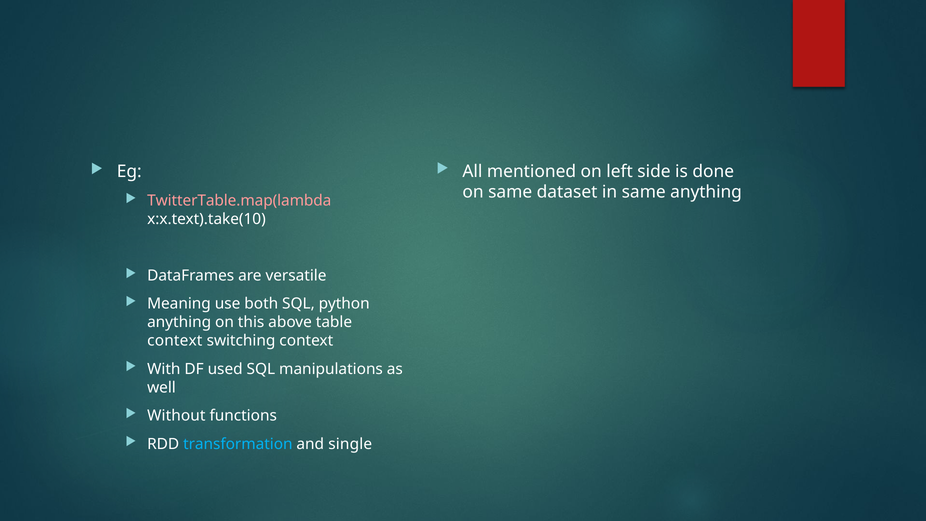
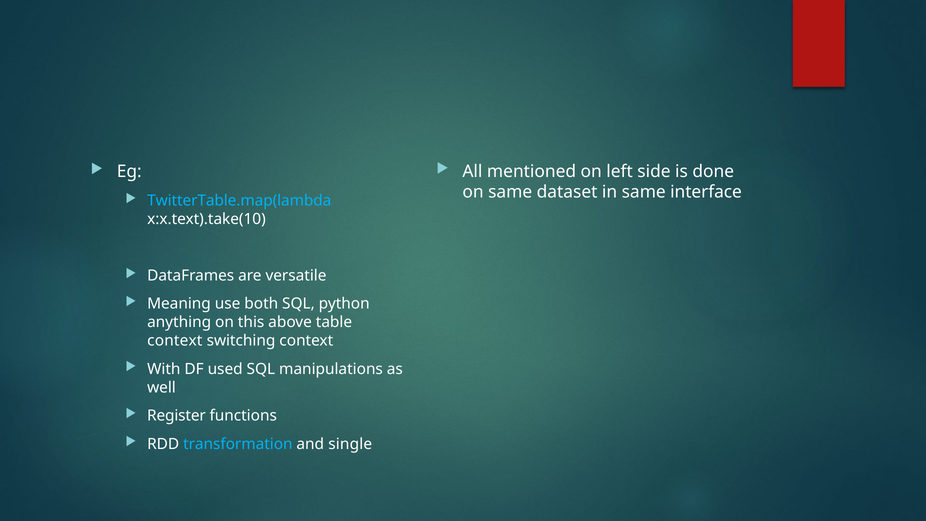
same anything: anything -> interface (706, 192)
TwitterTable.map(lambda colour: pink -> light blue (239, 201)
Without: Without -> Register (176, 416)
